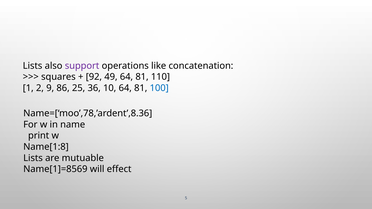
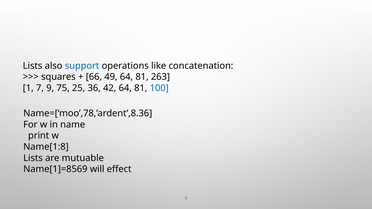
support colour: purple -> blue (82, 66)
92: 92 -> 66 (94, 77)
110: 110 -> 263 (160, 77)
2: 2 -> 7 (40, 88)
86: 86 -> 75 (63, 88)
10: 10 -> 42 (110, 88)
